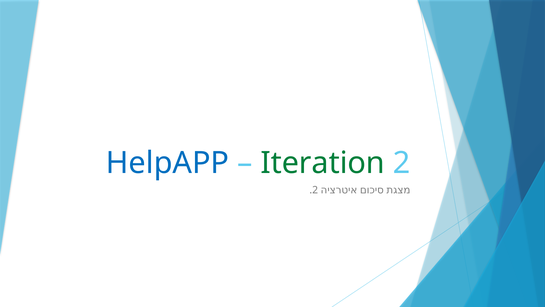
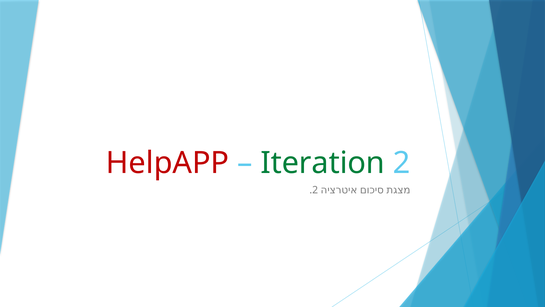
HelpAPP colour: blue -> red (168, 163)
